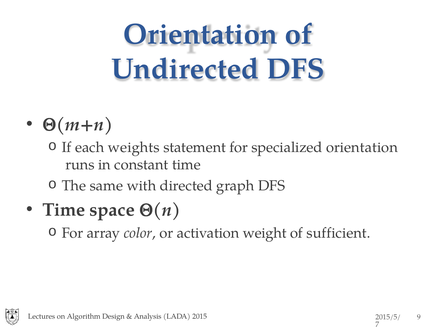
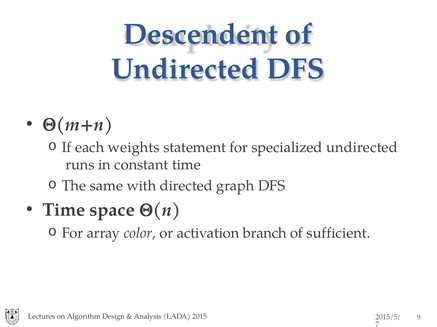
Orientation: Orientation -> Descendent (201, 34)
specialized orientation: orientation -> undirected (362, 148)
weight: weight -> branch (265, 233)
